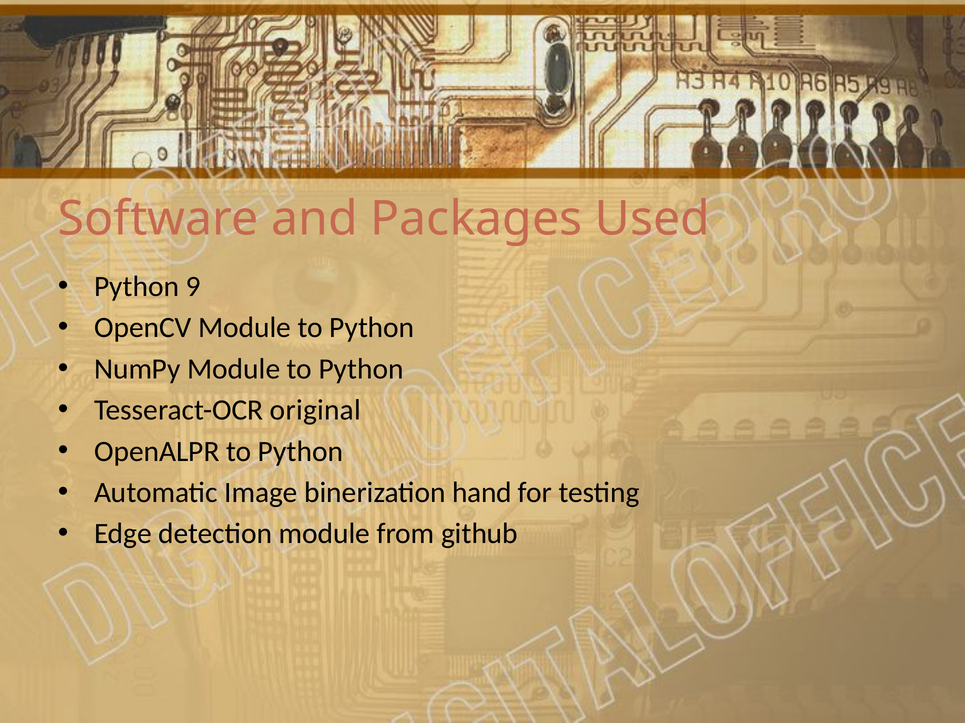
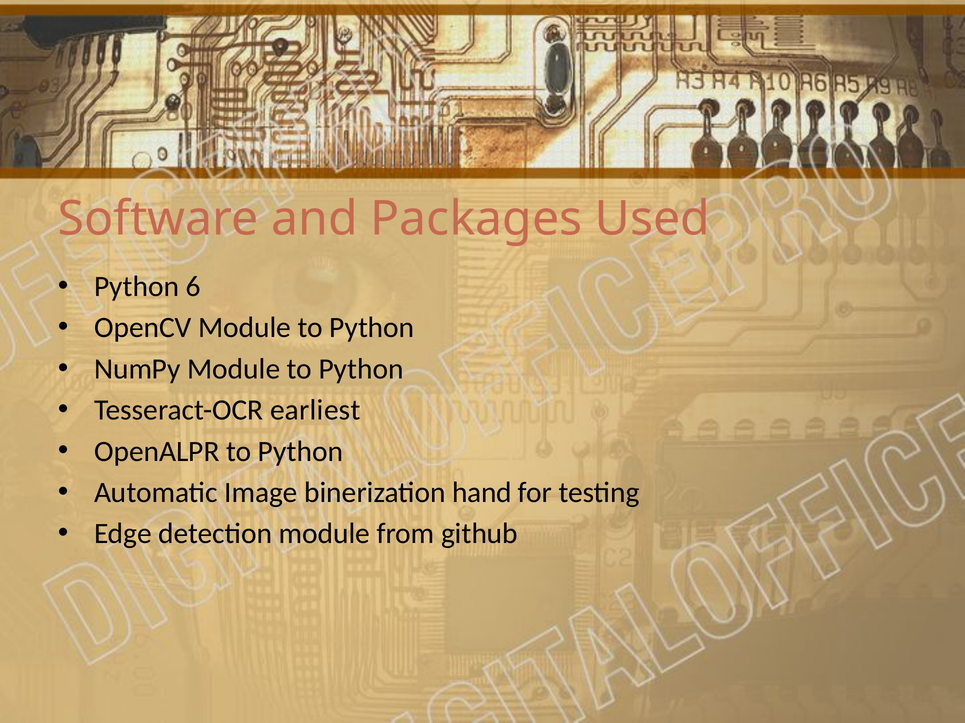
9: 9 -> 6 (193, 287)
original: original -> earliest (315, 411)
